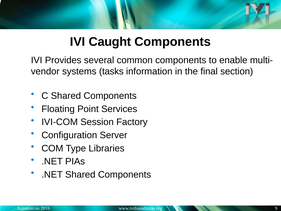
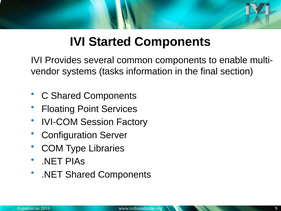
Caught: Caught -> Started (110, 42)
